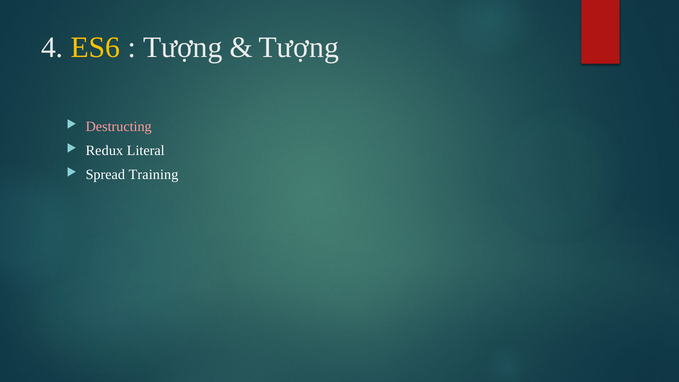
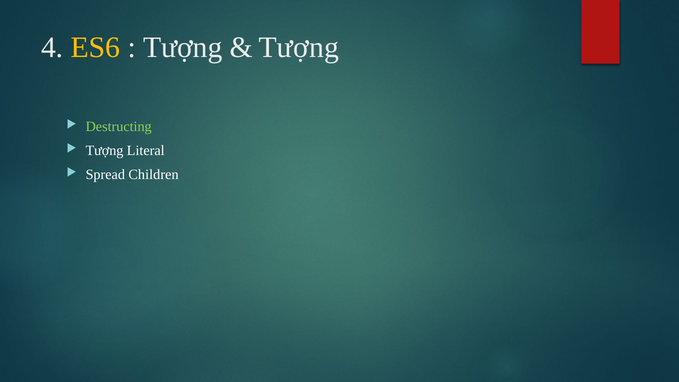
Destructing colour: pink -> light green (119, 126)
Redux: Redux -> Tượng (105, 150)
Training: Training -> Children (154, 174)
